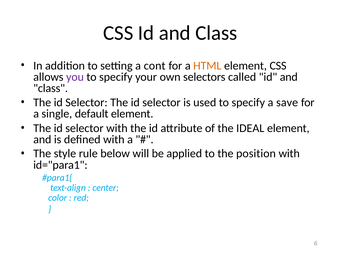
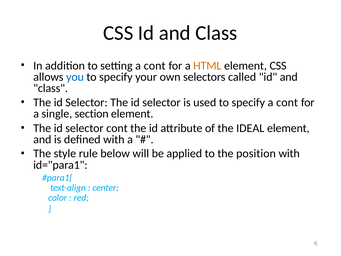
you colour: purple -> blue (75, 77)
specify a save: save -> cont (287, 102)
default: default -> section (92, 114)
selector with: with -> cont (117, 128)
